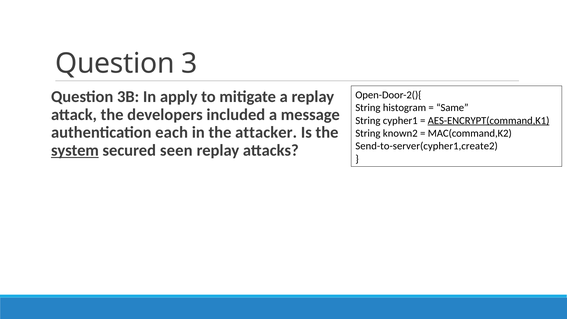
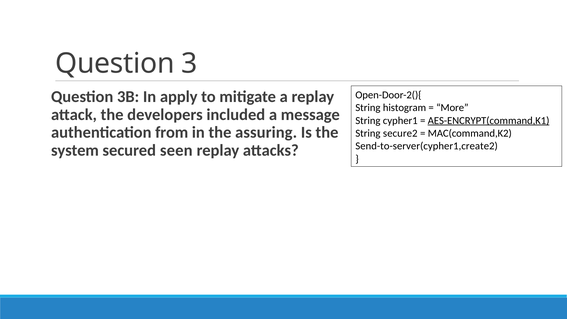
Same: Same -> More (452, 108)
each: each -> from (172, 132)
attacker: attacker -> assuring (266, 132)
known2: known2 -> secure2 (400, 133)
system underline: present -> none (75, 150)
